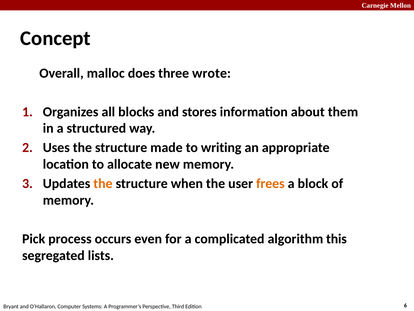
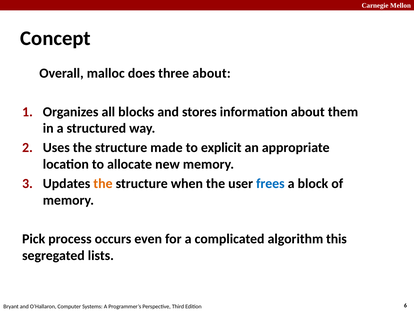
three wrote: wrote -> about (211, 73)
writing: writing -> explicit (221, 147)
frees colour: orange -> blue (270, 183)
